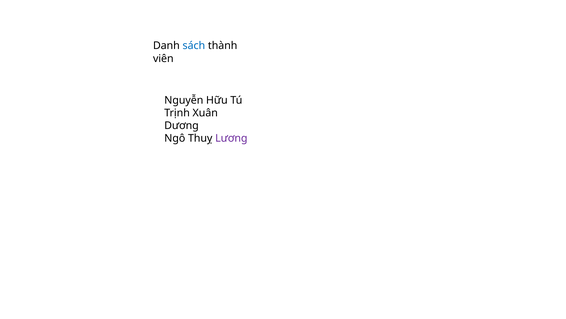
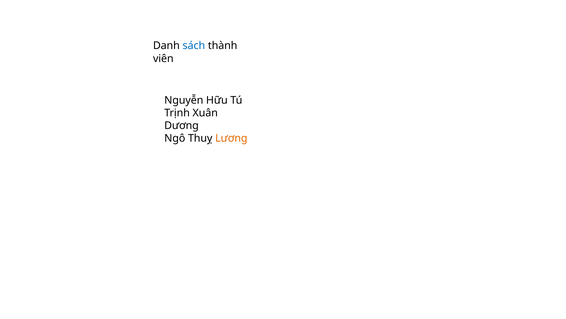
Lương colour: purple -> orange (231, 138)
